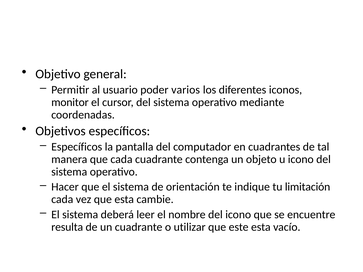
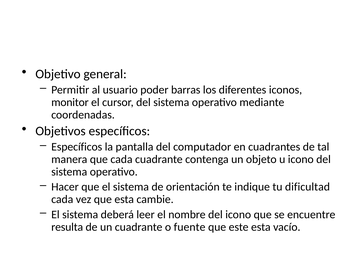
varios: varios -> barras (186, 90)
limitación: limitación -> dificultad (307, 187)
utilizar: utilizar -> fuente (190, 227)
